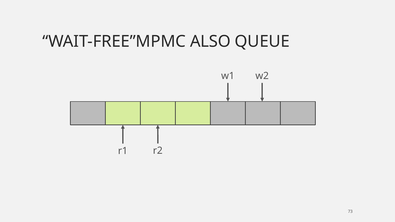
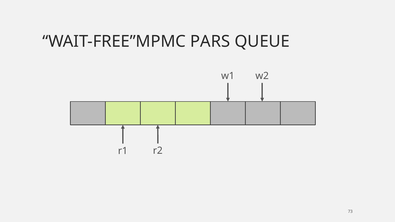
ALSO: ALSO -> PARS (210, 41)
